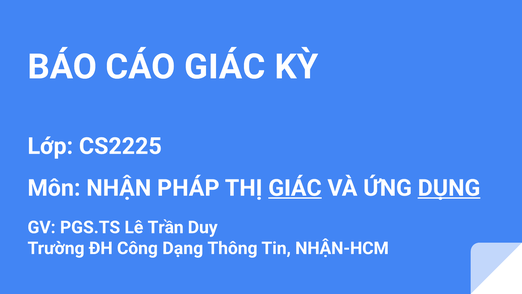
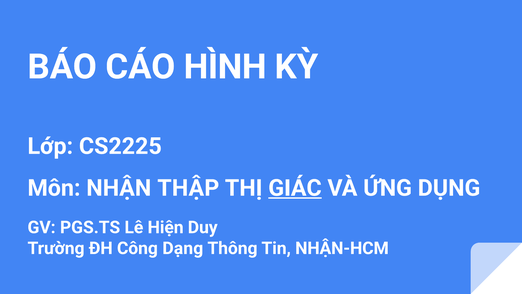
CÁO GIÁC: GIÁC -> HÌNH (225, 67)
PHÁP: PHÁP -> THẬP (188, 188)
DỤNG underline: present -> none (449, 188)
Trần: Trần -> Hiện (166, 227)
